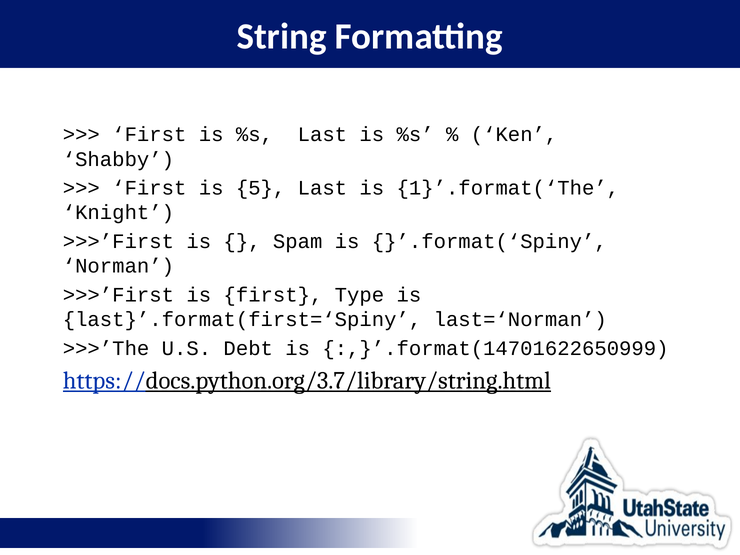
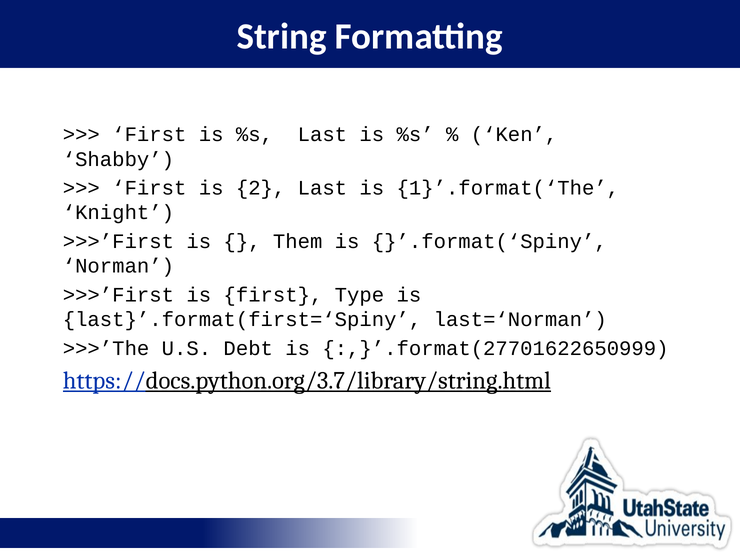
5: 5 -> 2 (261, 188)
Spam: Spam -> Them (298, 241)
:,}’.format(14701622650999: :,}’.format(14701622650999 -> :,}’.format(27701622650999 (495, 348)
